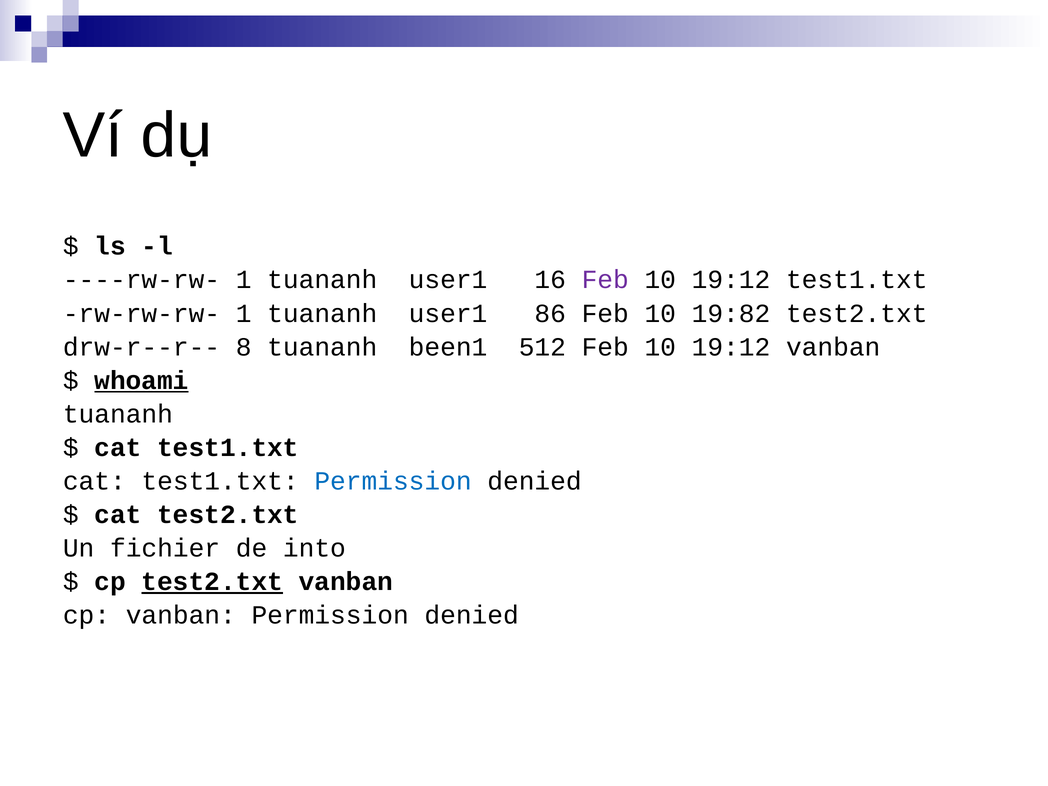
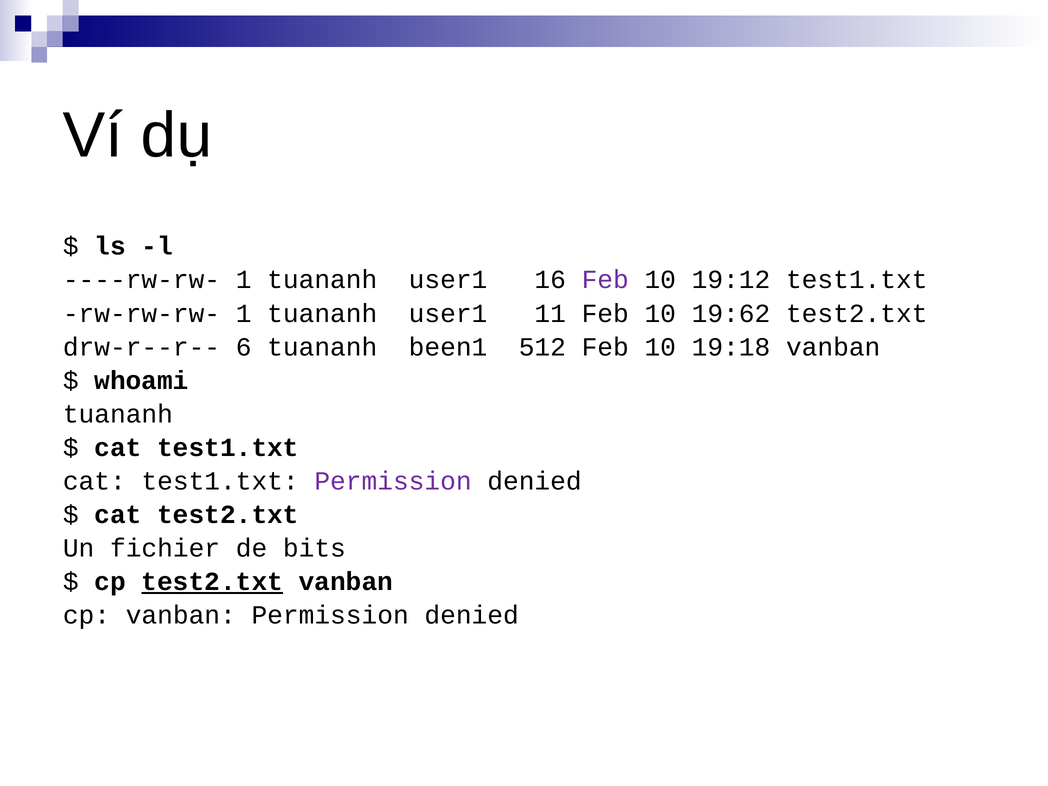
86: 86 -> 11 (550, 313)
19:82: 19:82 -> 19:62 (731, 313)
8: 8 -> 6 (244, 347)
512 Feb 10 19:12: 19:12 -> 19:18 (731, 347)
whoami underline: present -> none (141, 380)
Permission colour: blue -> purple (393, 481)
into: into -> bits (314, 548)
